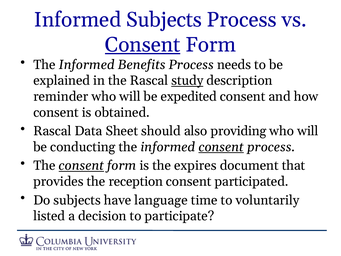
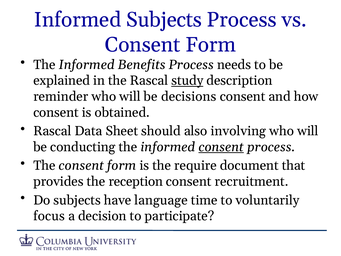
Consent underline: present -> none (143, 45)
expedited: expedited -> decisions (189, 96)
providing: providing -> involving (238, 131)
consent underline: present -> none (81, 165)
expires: expires -> require (195, 165)
participated: participated -> recruitment (252, 181)
listed: listed -> focus (49, 216)
